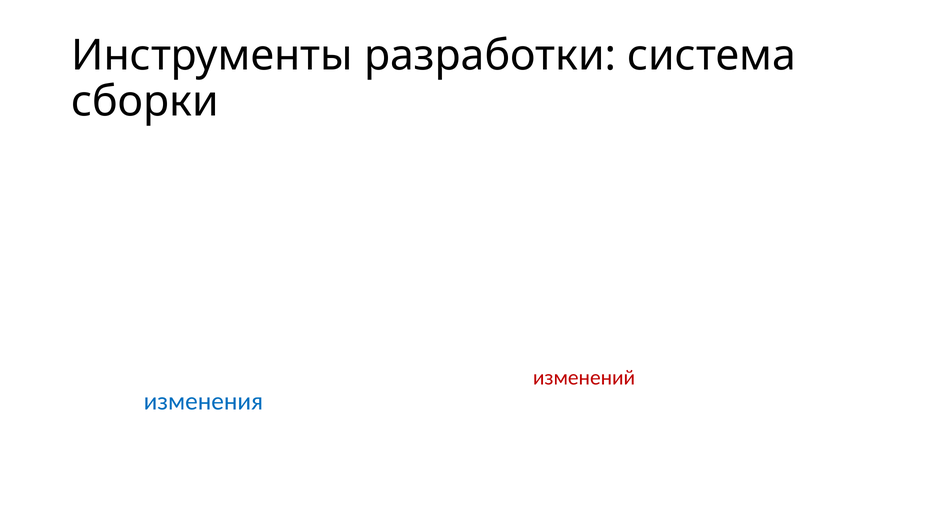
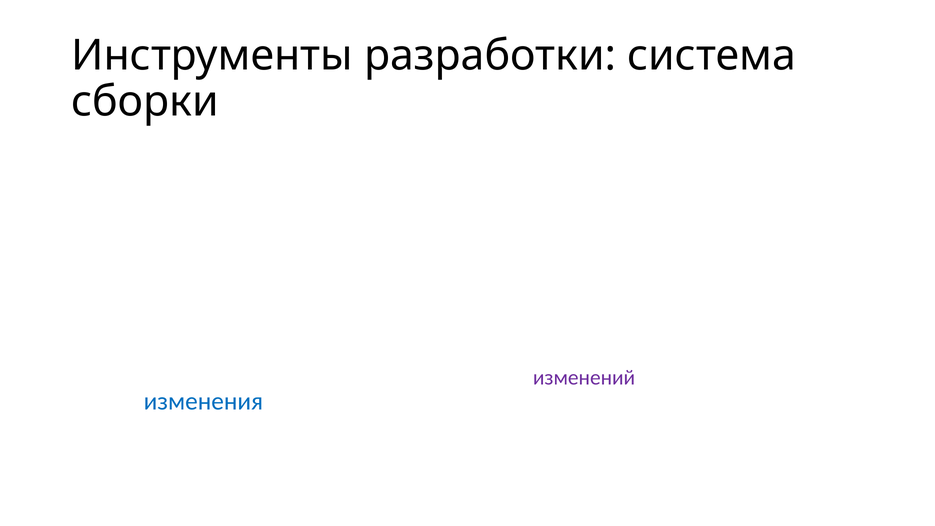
изменений colour: red -> purple (584, 378)
